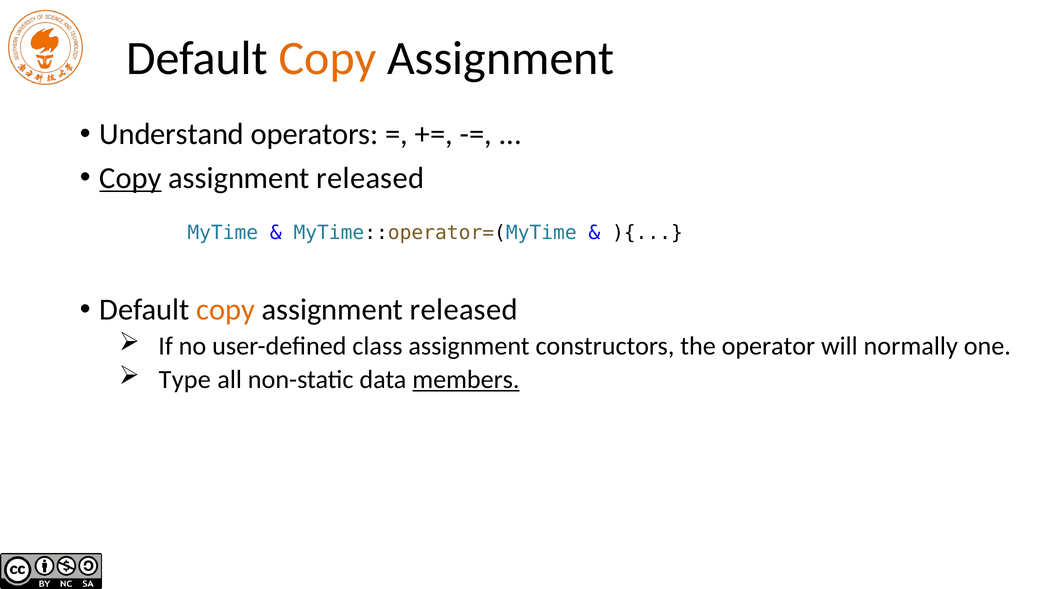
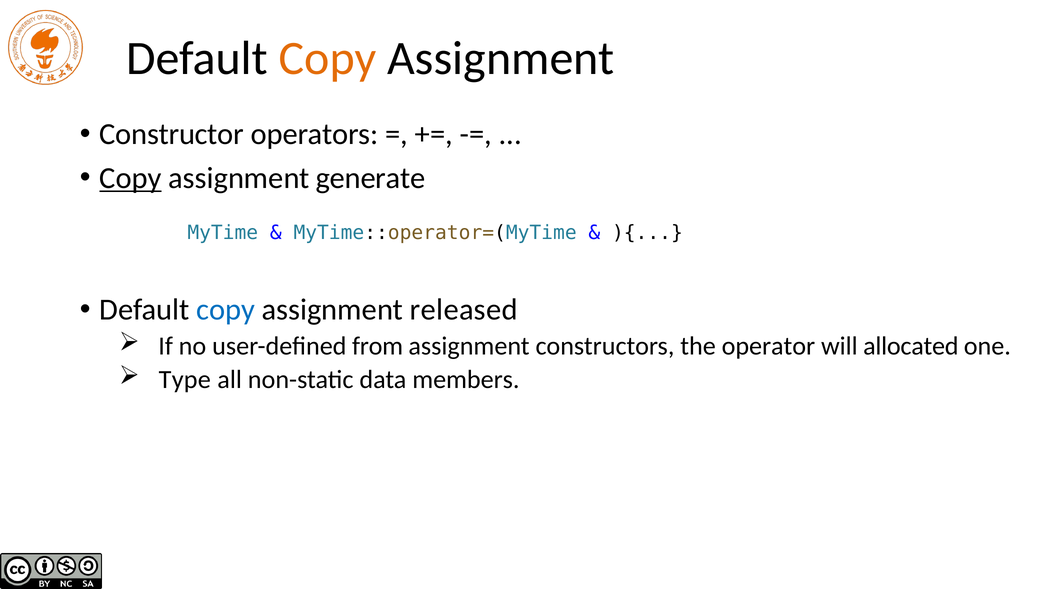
Understand: Understand -> Constructor (172, 134)
released: released -> generate (371, 178)
copy colour: orange -> blue (226, 310)
class: class -> from (378, 346)
normally: normally -> allocated (911, 346)
members underline: present -> none (466, 380)
